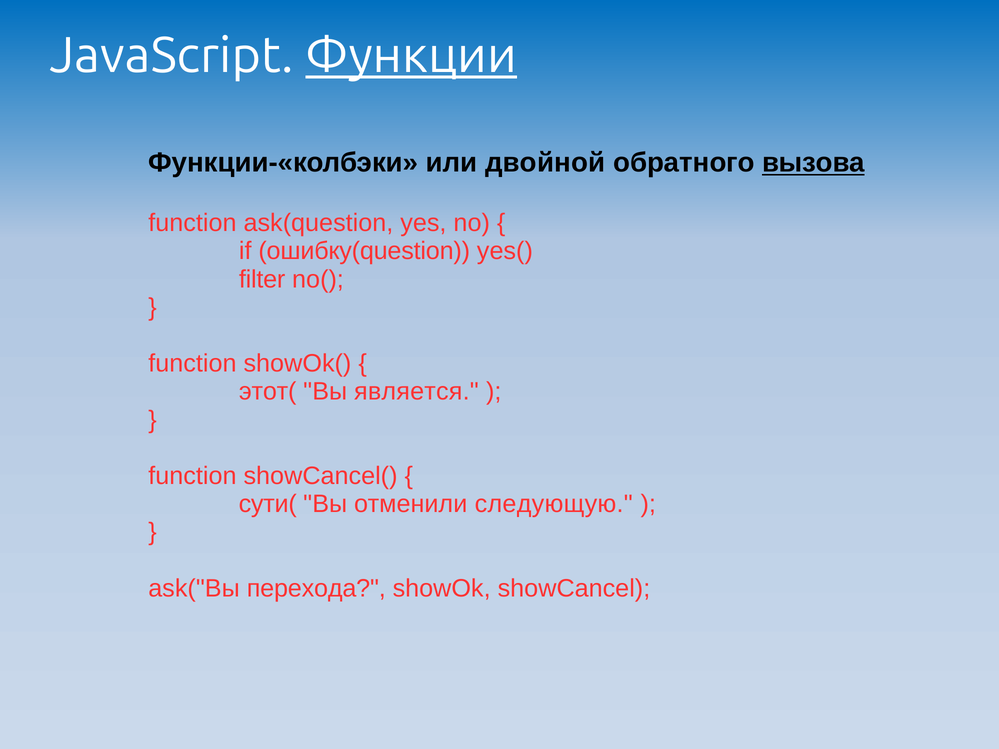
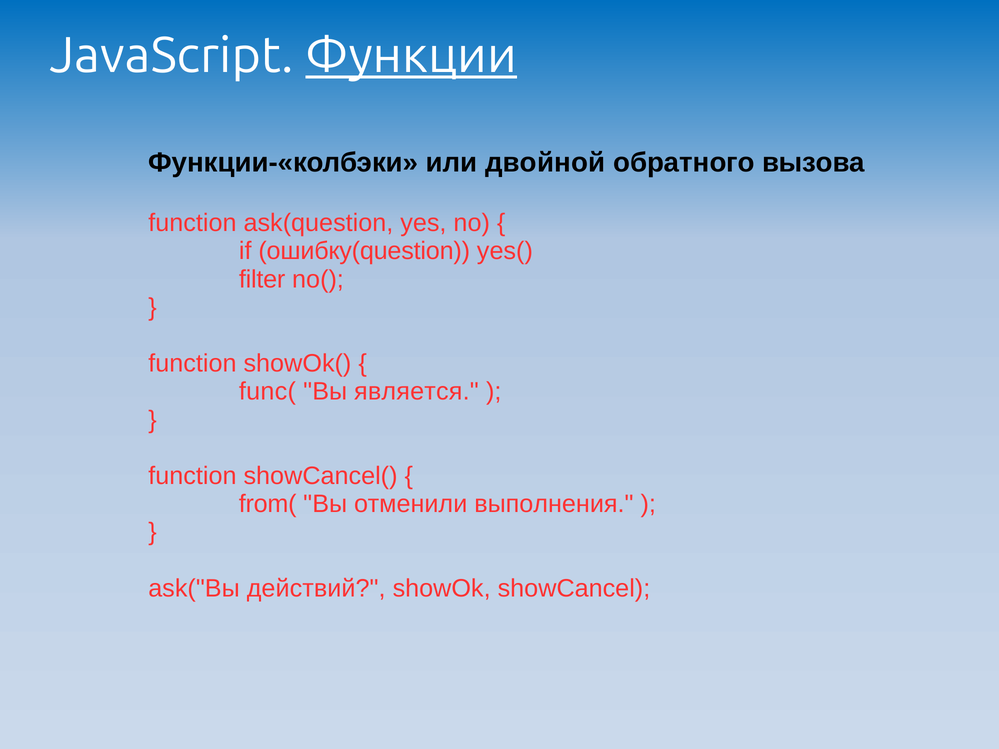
вызова underline: present -> none (813, 163)
этот(: этот( -> func( (267, 392)
сути(: сути( -> from( (268, 504)
следующую: следующую -> выполнения (554, 504)
перехода: перехода -> действий (316, 588)
